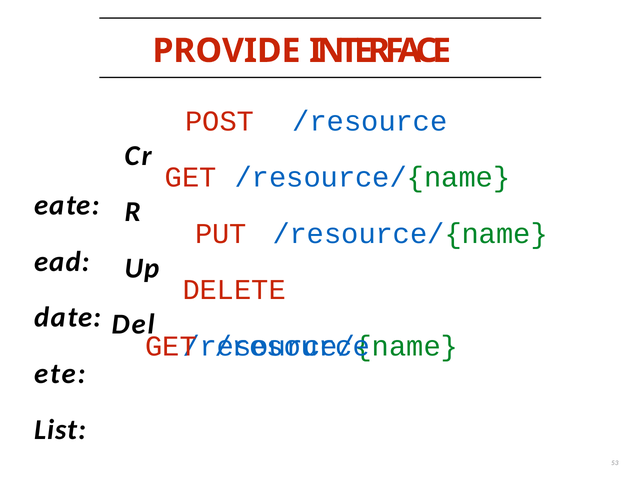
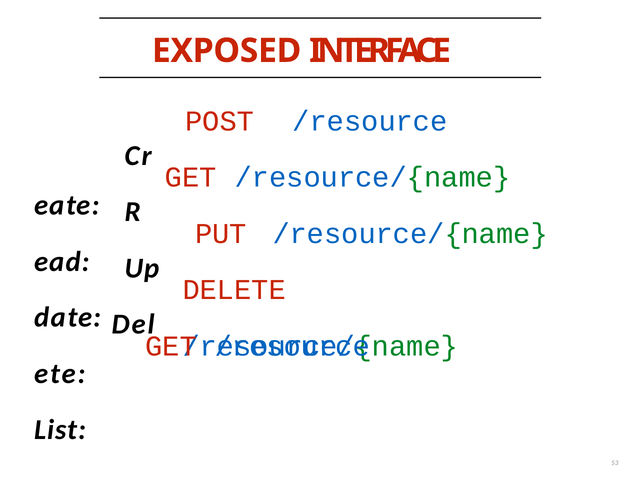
PROVIDE: PROVIDE -> EXPOSED (227, 51)
